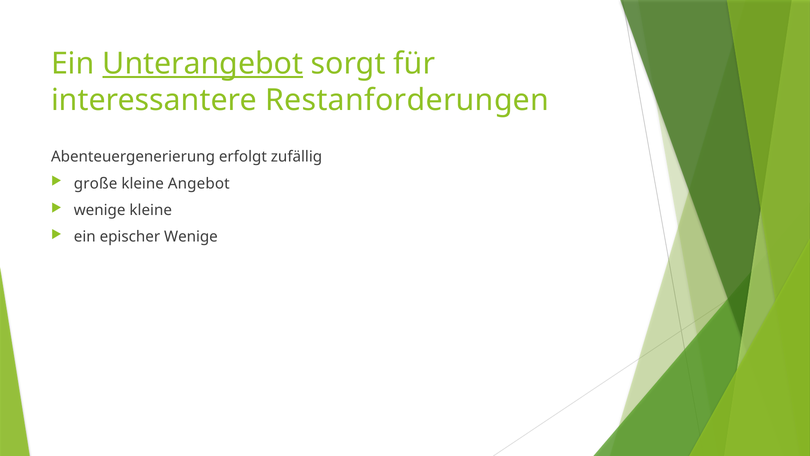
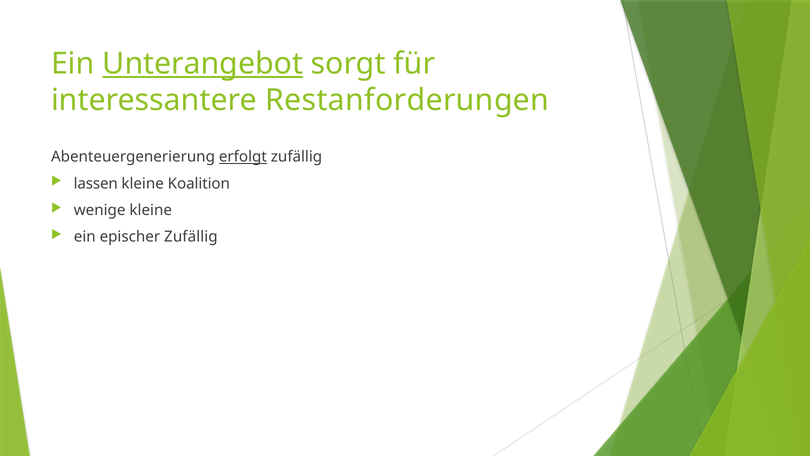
erfolgt underline: none -> present (243, 157)
große: große -> lassen (96, 183)
Angebot: Angebot -> Koalition (199, 183)
epischer Wenige: Wenige -> Zufällig (191, 237)
